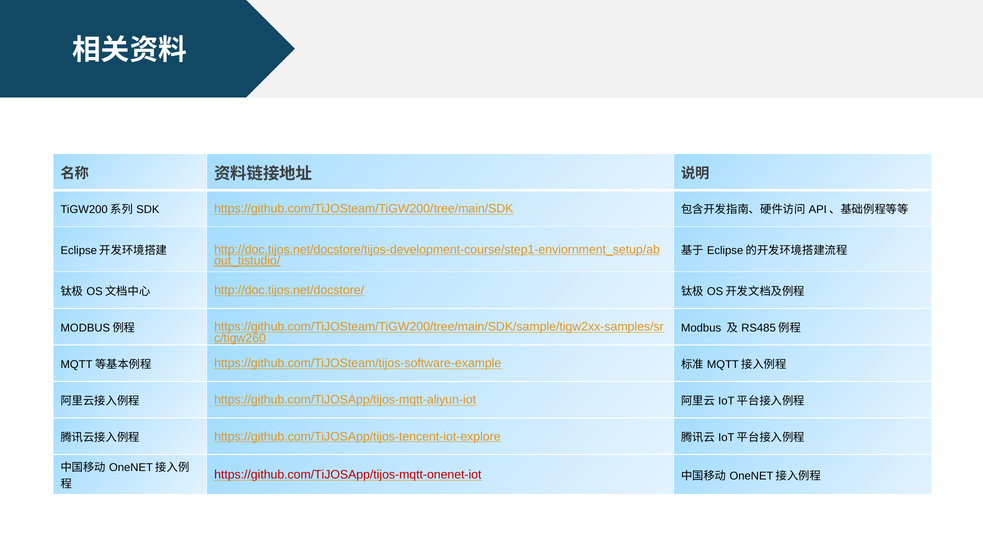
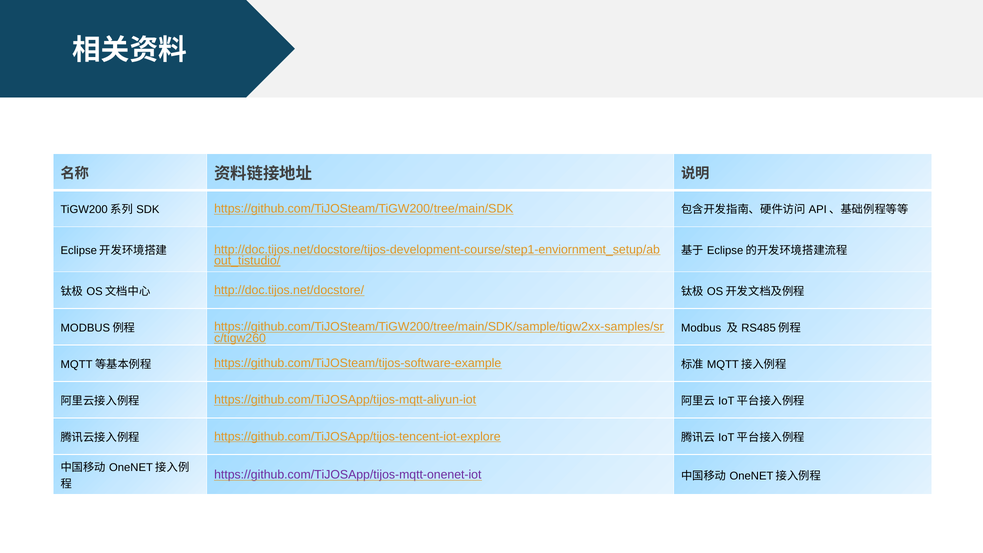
https://github.com/TiJOSApp/tijos-mqtt-onenet-iot colour: red -> purple (348, 475)
